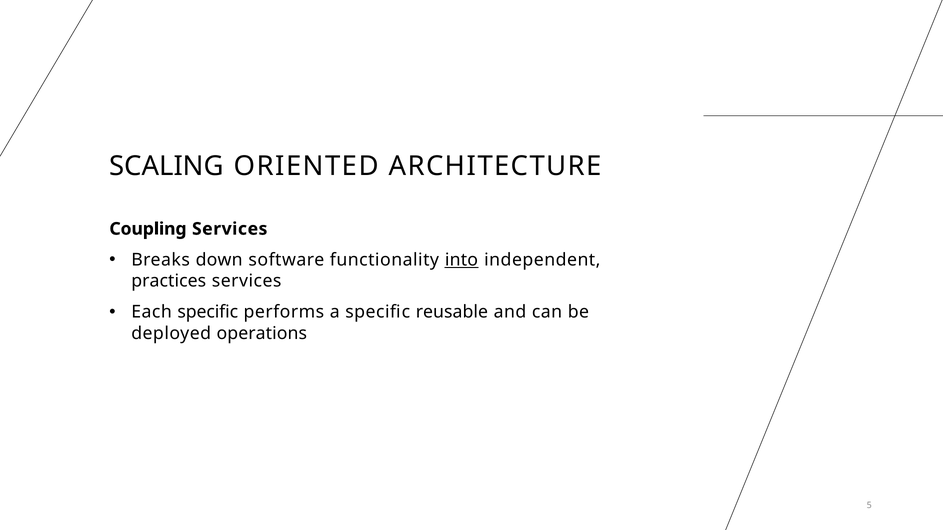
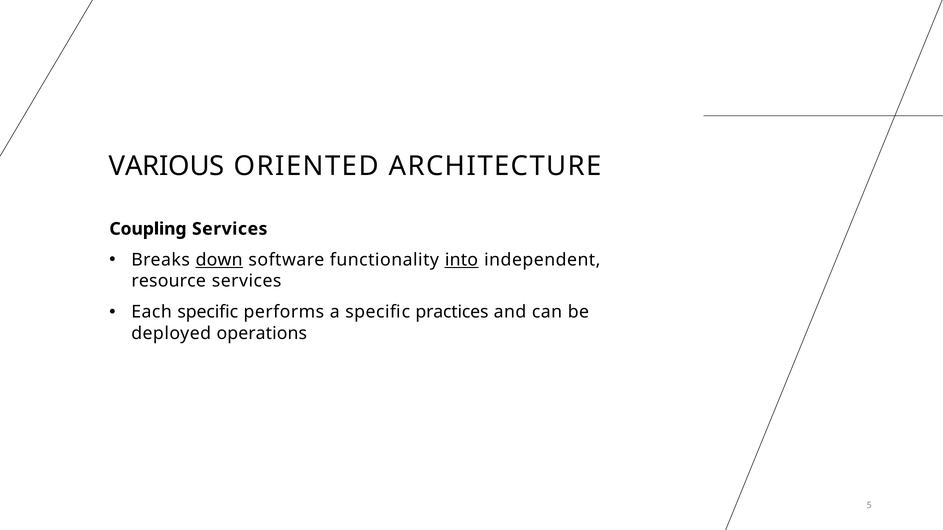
SCALING: SCALING -> VARIOUS (167, 166)
down underline: none -> present (219, 260)
practices: practices -> resource (169, 281)
reusable: reusable -> practices (452, 312)
